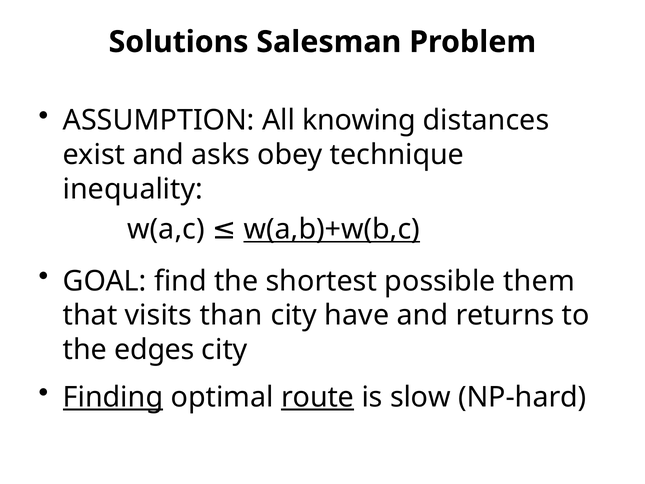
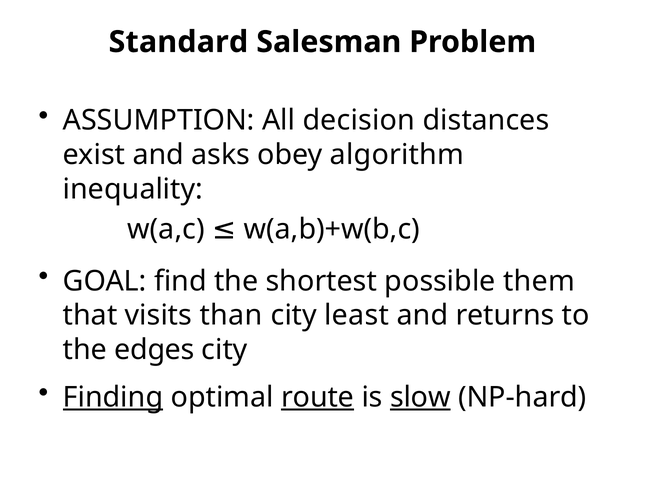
Solutions: Solutions -> Standard (178, 42)
knowing: knowing -> decision (359, 120)
technique: technique -> algorithm (397, 155)
w(a,b)+w(b,c underline: present -> none (332, 229)
have: have -> least (357, 315)
slow underline: none -> present (420, 397)
